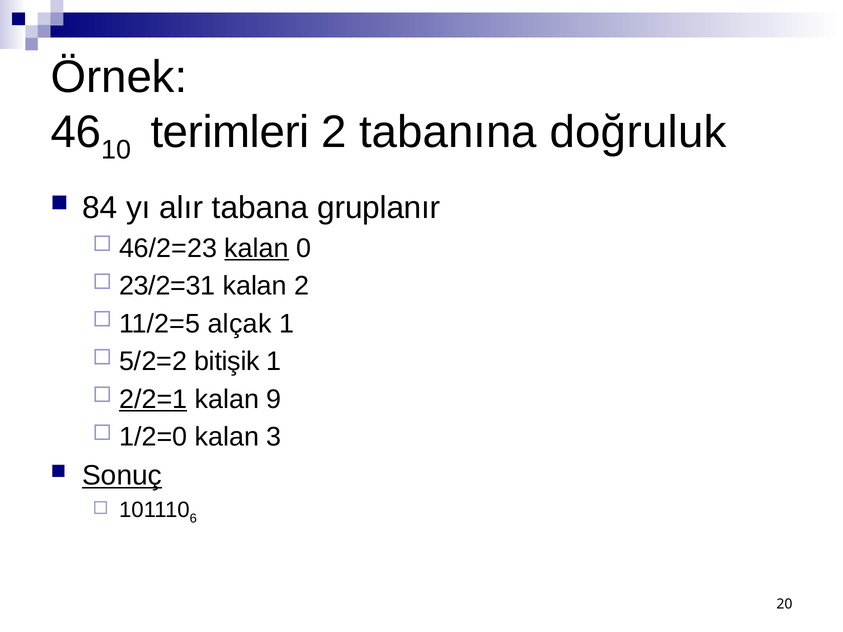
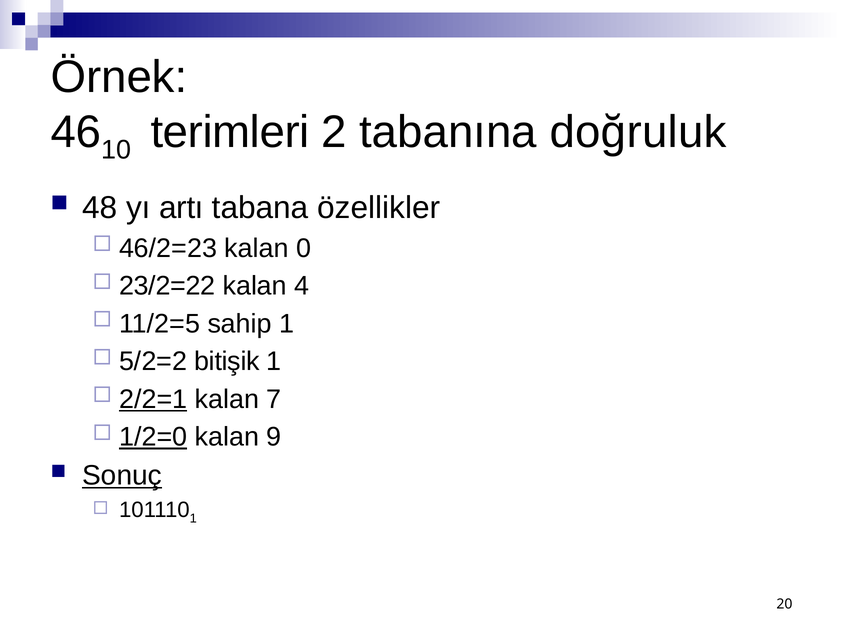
84: 84 -> 48 (100, 208)
alır: alır -> artı (181, 208)
gruplanır: gruplanır -> özellikler (379, 208)
kalan underline: present -> none (257, 248)
23/2=31: 23/2=31 -> 23/2=22 (167, 286)
kalan 2: 2 -> 4 (302, 286)
alçak: alçak -> sahip (240, 324)
9: 9 -> 7 (274, 399)
1/2=0 underline: none -> present (153, 437)
3: 3 -> 9 (274, 437)
6: 6 -> 1 (193, 519)
